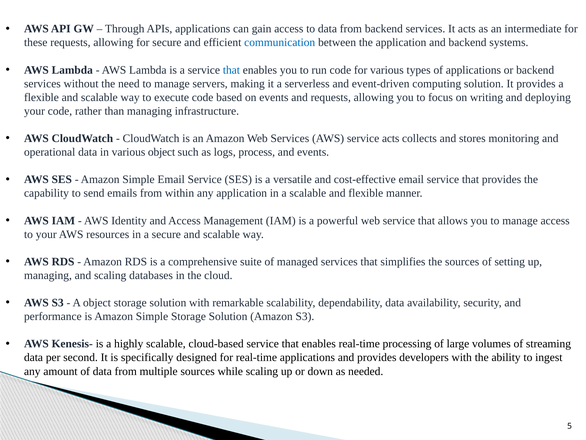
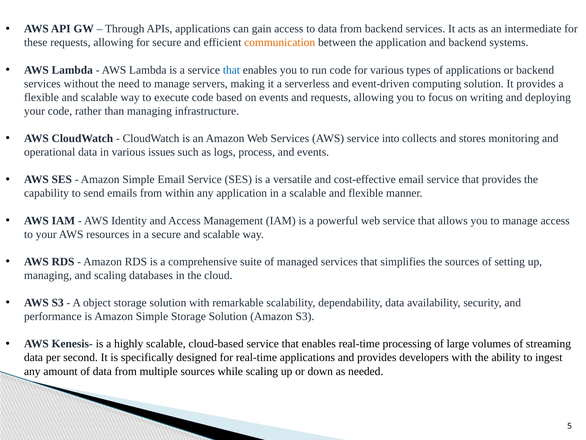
communication colour: blue -> orange (280, 42)
service acts: acts -> into (391, 138)
various object: object -> issues (162, 152)
